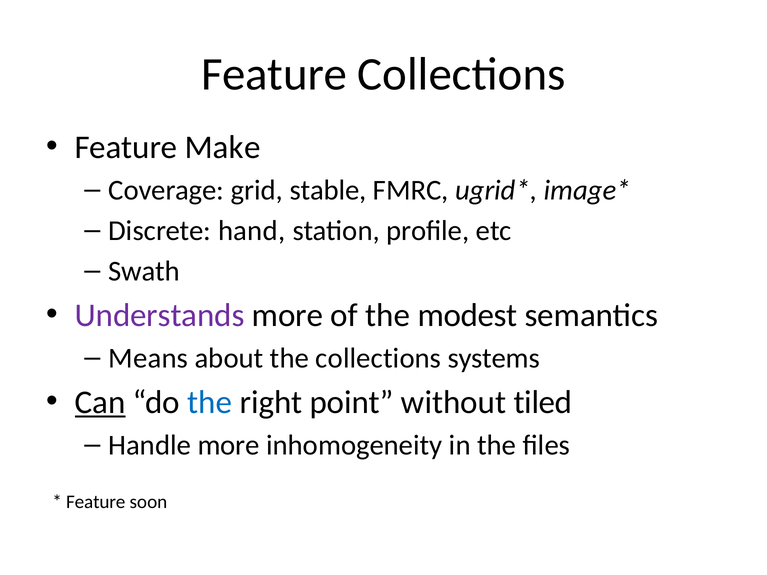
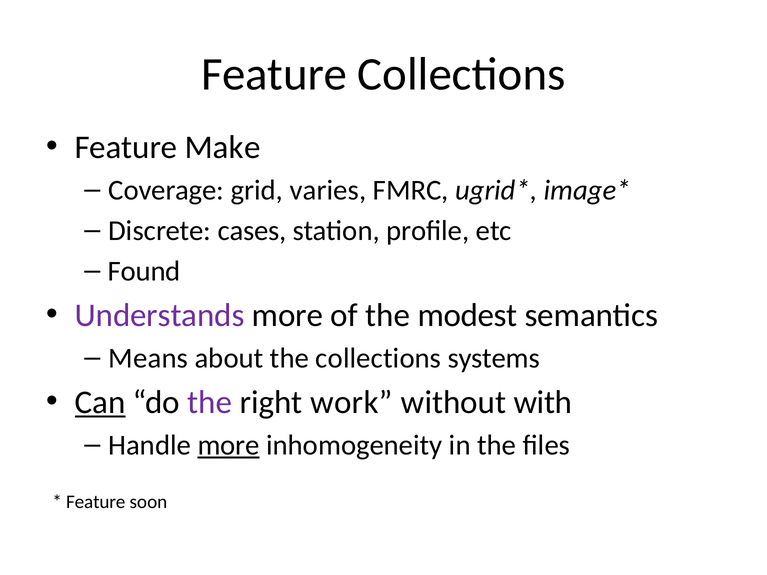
stable: stable -> varies (328, 190)
hand: hand -> cases (252, 231)
Swath: Swath -> Found (144, 271)
the colour: blue -> purple (210, 402)
point: point -> work (351, 402)
tiled: tiled -> with (543, 402)
more underline: none -> present (229, 445)
